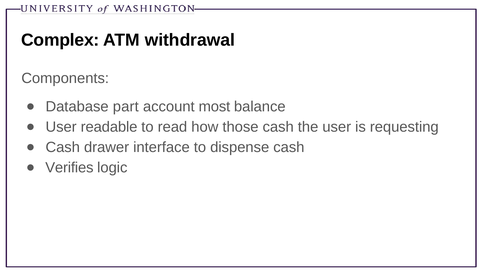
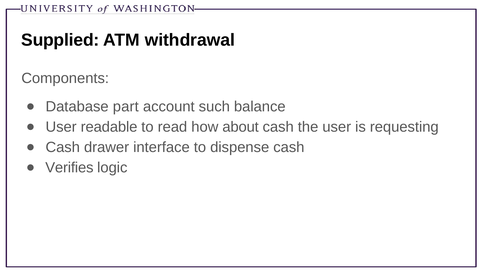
Complex: Complex -> Supplied (60, 40)
most: most -> such (214, 107)
those: those -> about (241, 127)
